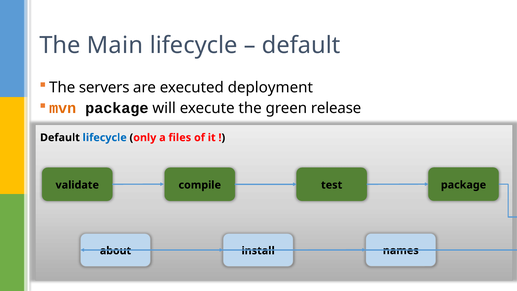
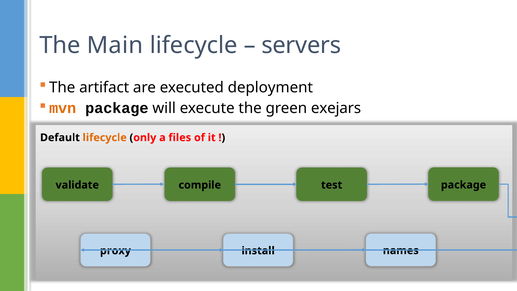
default: default -> servers (301, 45)
servers: servers -> artifact (104, 87)
release: release -> exejars (336, 108)
lifecycle colour: blue -> orange (105, 138)
about: about -> proxy (115, 251)
